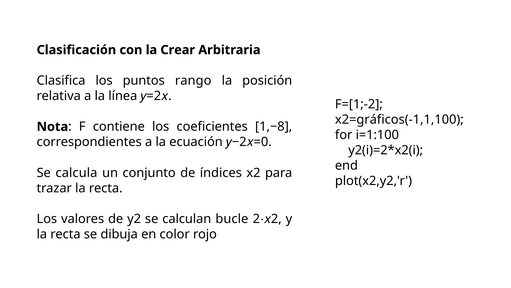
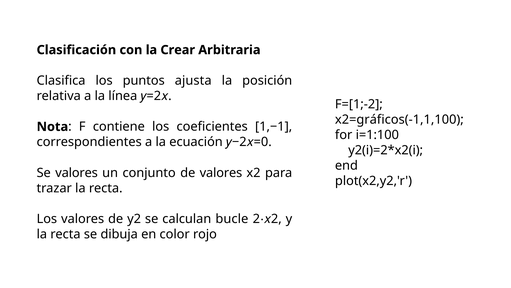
rango: rango -> ajusta (193, 81)
1,−8: 1,−8 -> 1,−1 (274, 126)
Se calcula: calcula -> valores (77, 172)
de índices: índices -> valores (221, 172)
